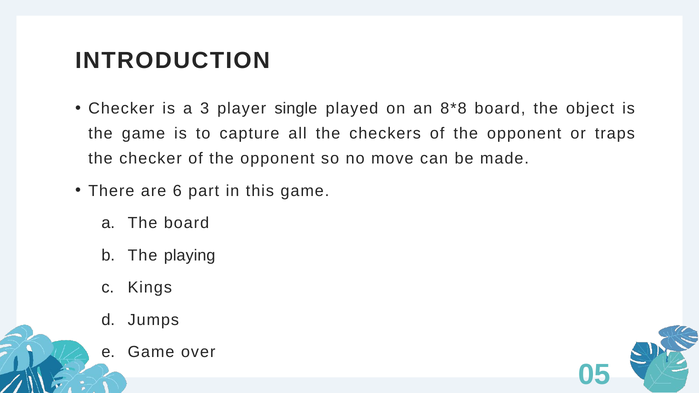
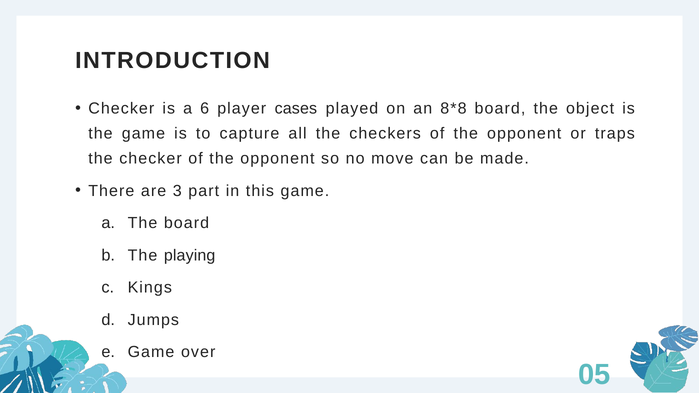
3: 3 -> 6 (205, 109)
single: single -> cases (296, 109)
6: 6 -> 3 (177, 191)
